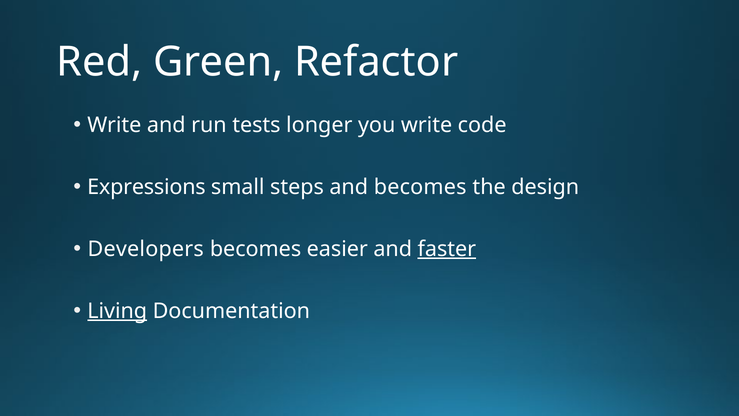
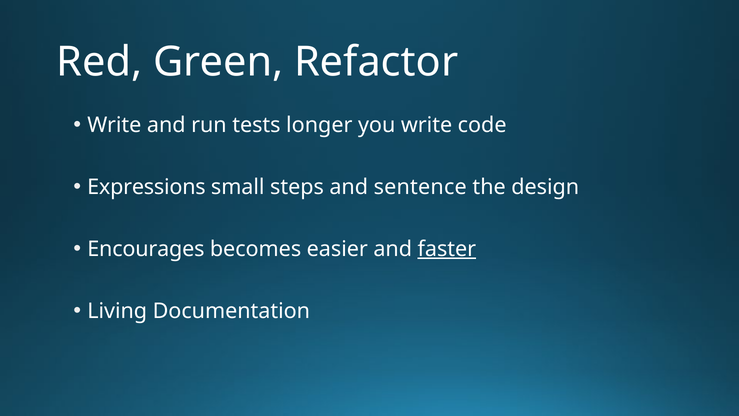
and becomes: becomes -> sentence (420, 187)
Developers: Developers -> Encourages (146, 249)
Living underline: present -> none (117, 311)
